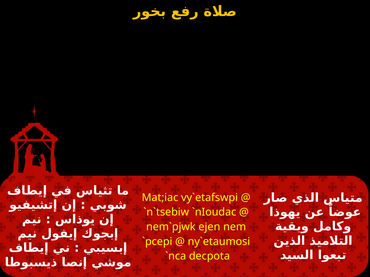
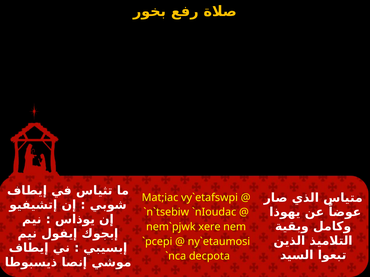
ejen: ejen -> xere (209, 227)
